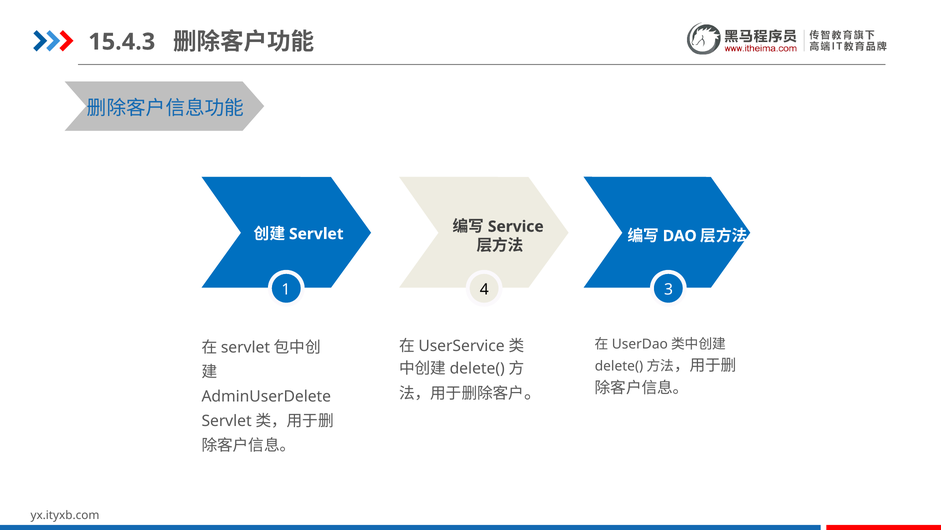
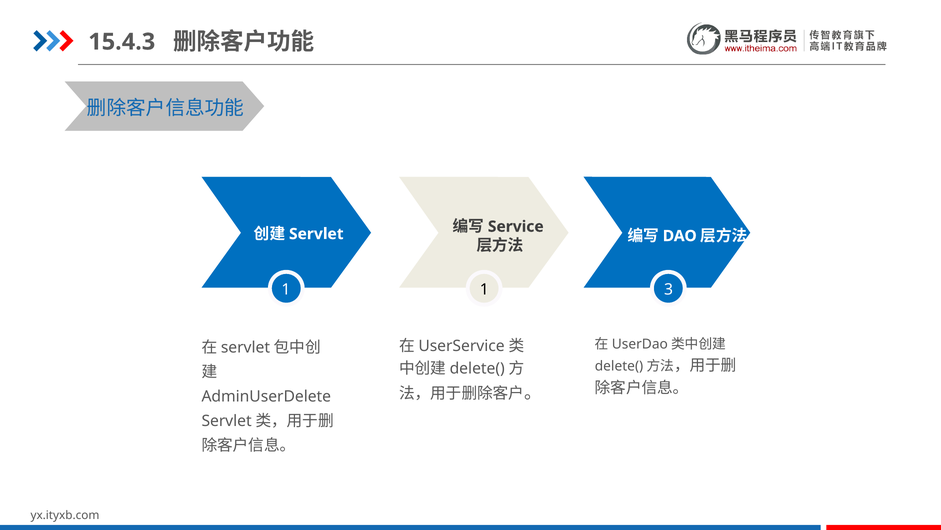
1 4: 4 -> 1 (484, 289)
